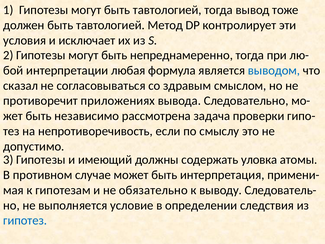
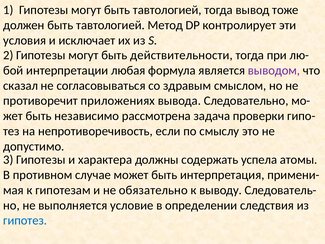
непреднамеренно: непреднамеренно -> действительности (181, 55)
выводом colour: blue -> purple (274, 70)
имеющий: имеющий -> характера (105, 160)
уловка: уловка -> успела (259, 160)
